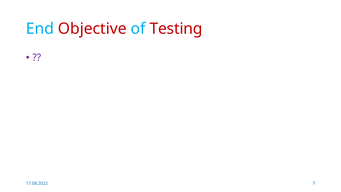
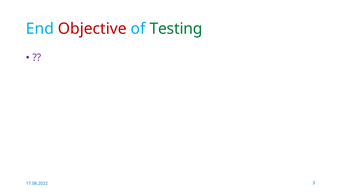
Testing colour: red -> green (176, 29)
